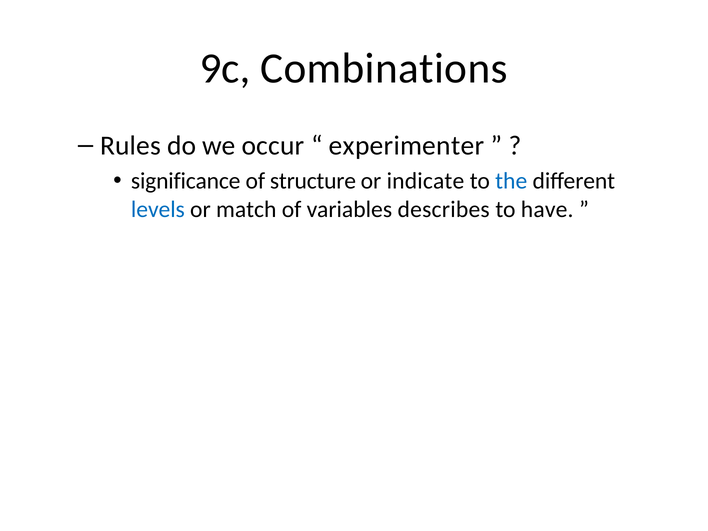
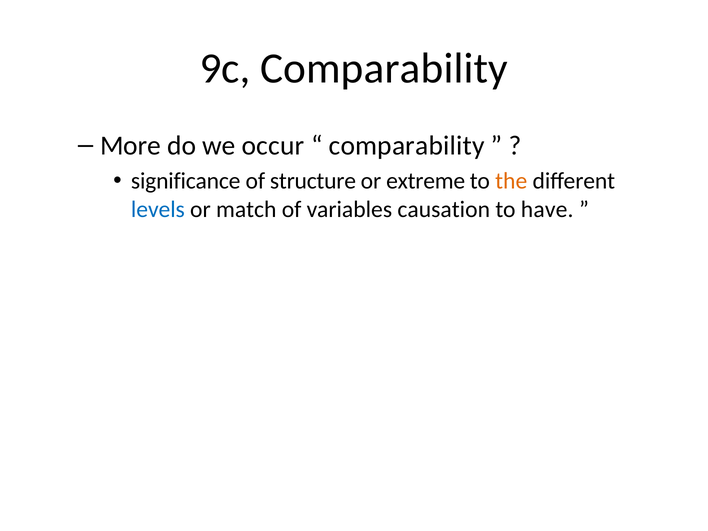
9c Combinations: Combinations -> Comparability (384, 69)
Rules: Rules -> More (131, 146)
experimenter: experimenter -> comparability (407, 146)
indicate: indicate -> extreme (426, 181)
the colour: blue -> orange (511, 181)
describes: describes -> causation (444, 209)
